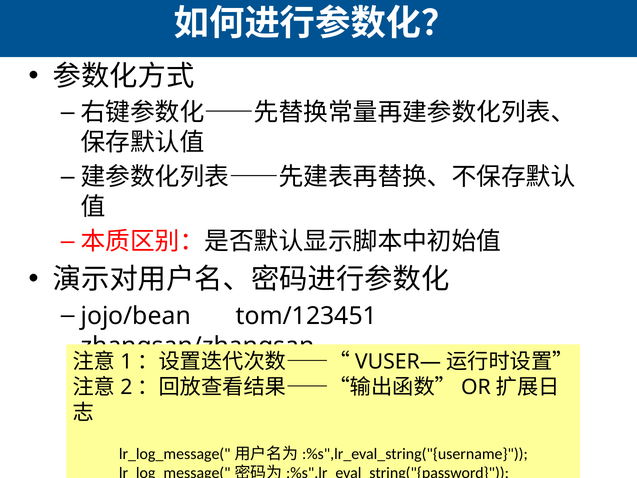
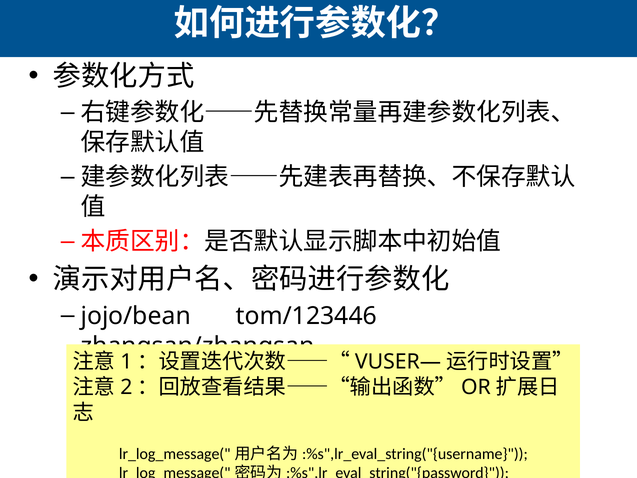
tom/123451: tom/123451 -> tom/123446 (306, 316)
